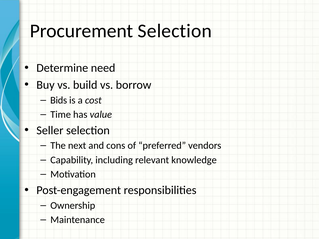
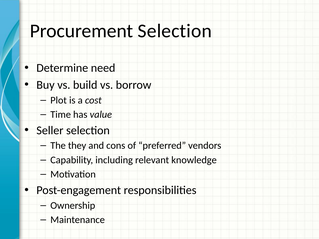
Bids: Bids -> Plot (59, 100)
next: next -> they (77, 146)
